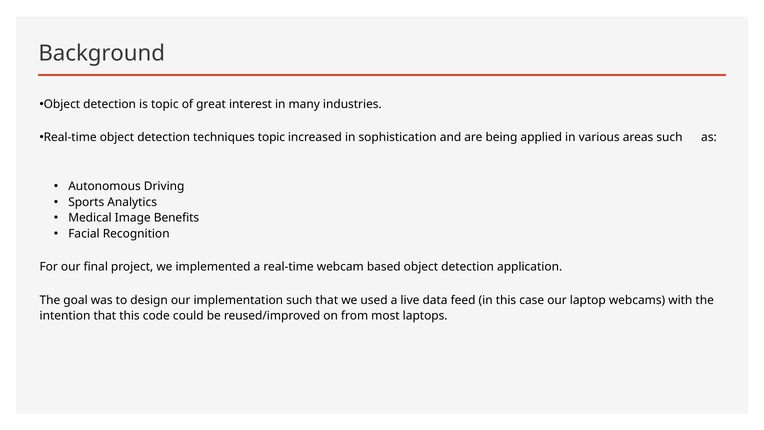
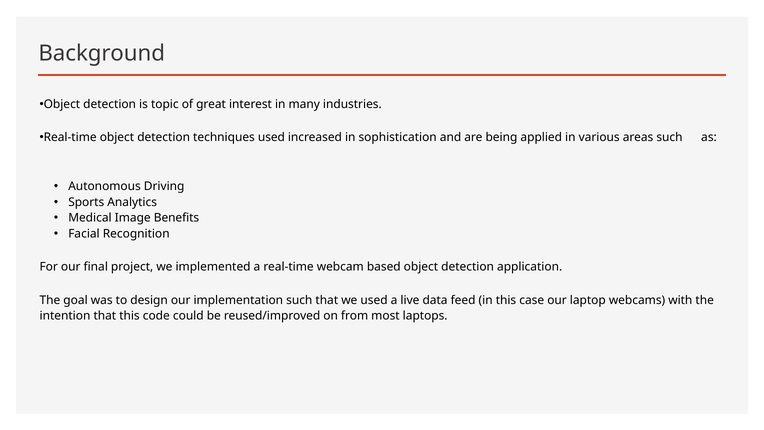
techniques topic: topic -> used (271, 137)
